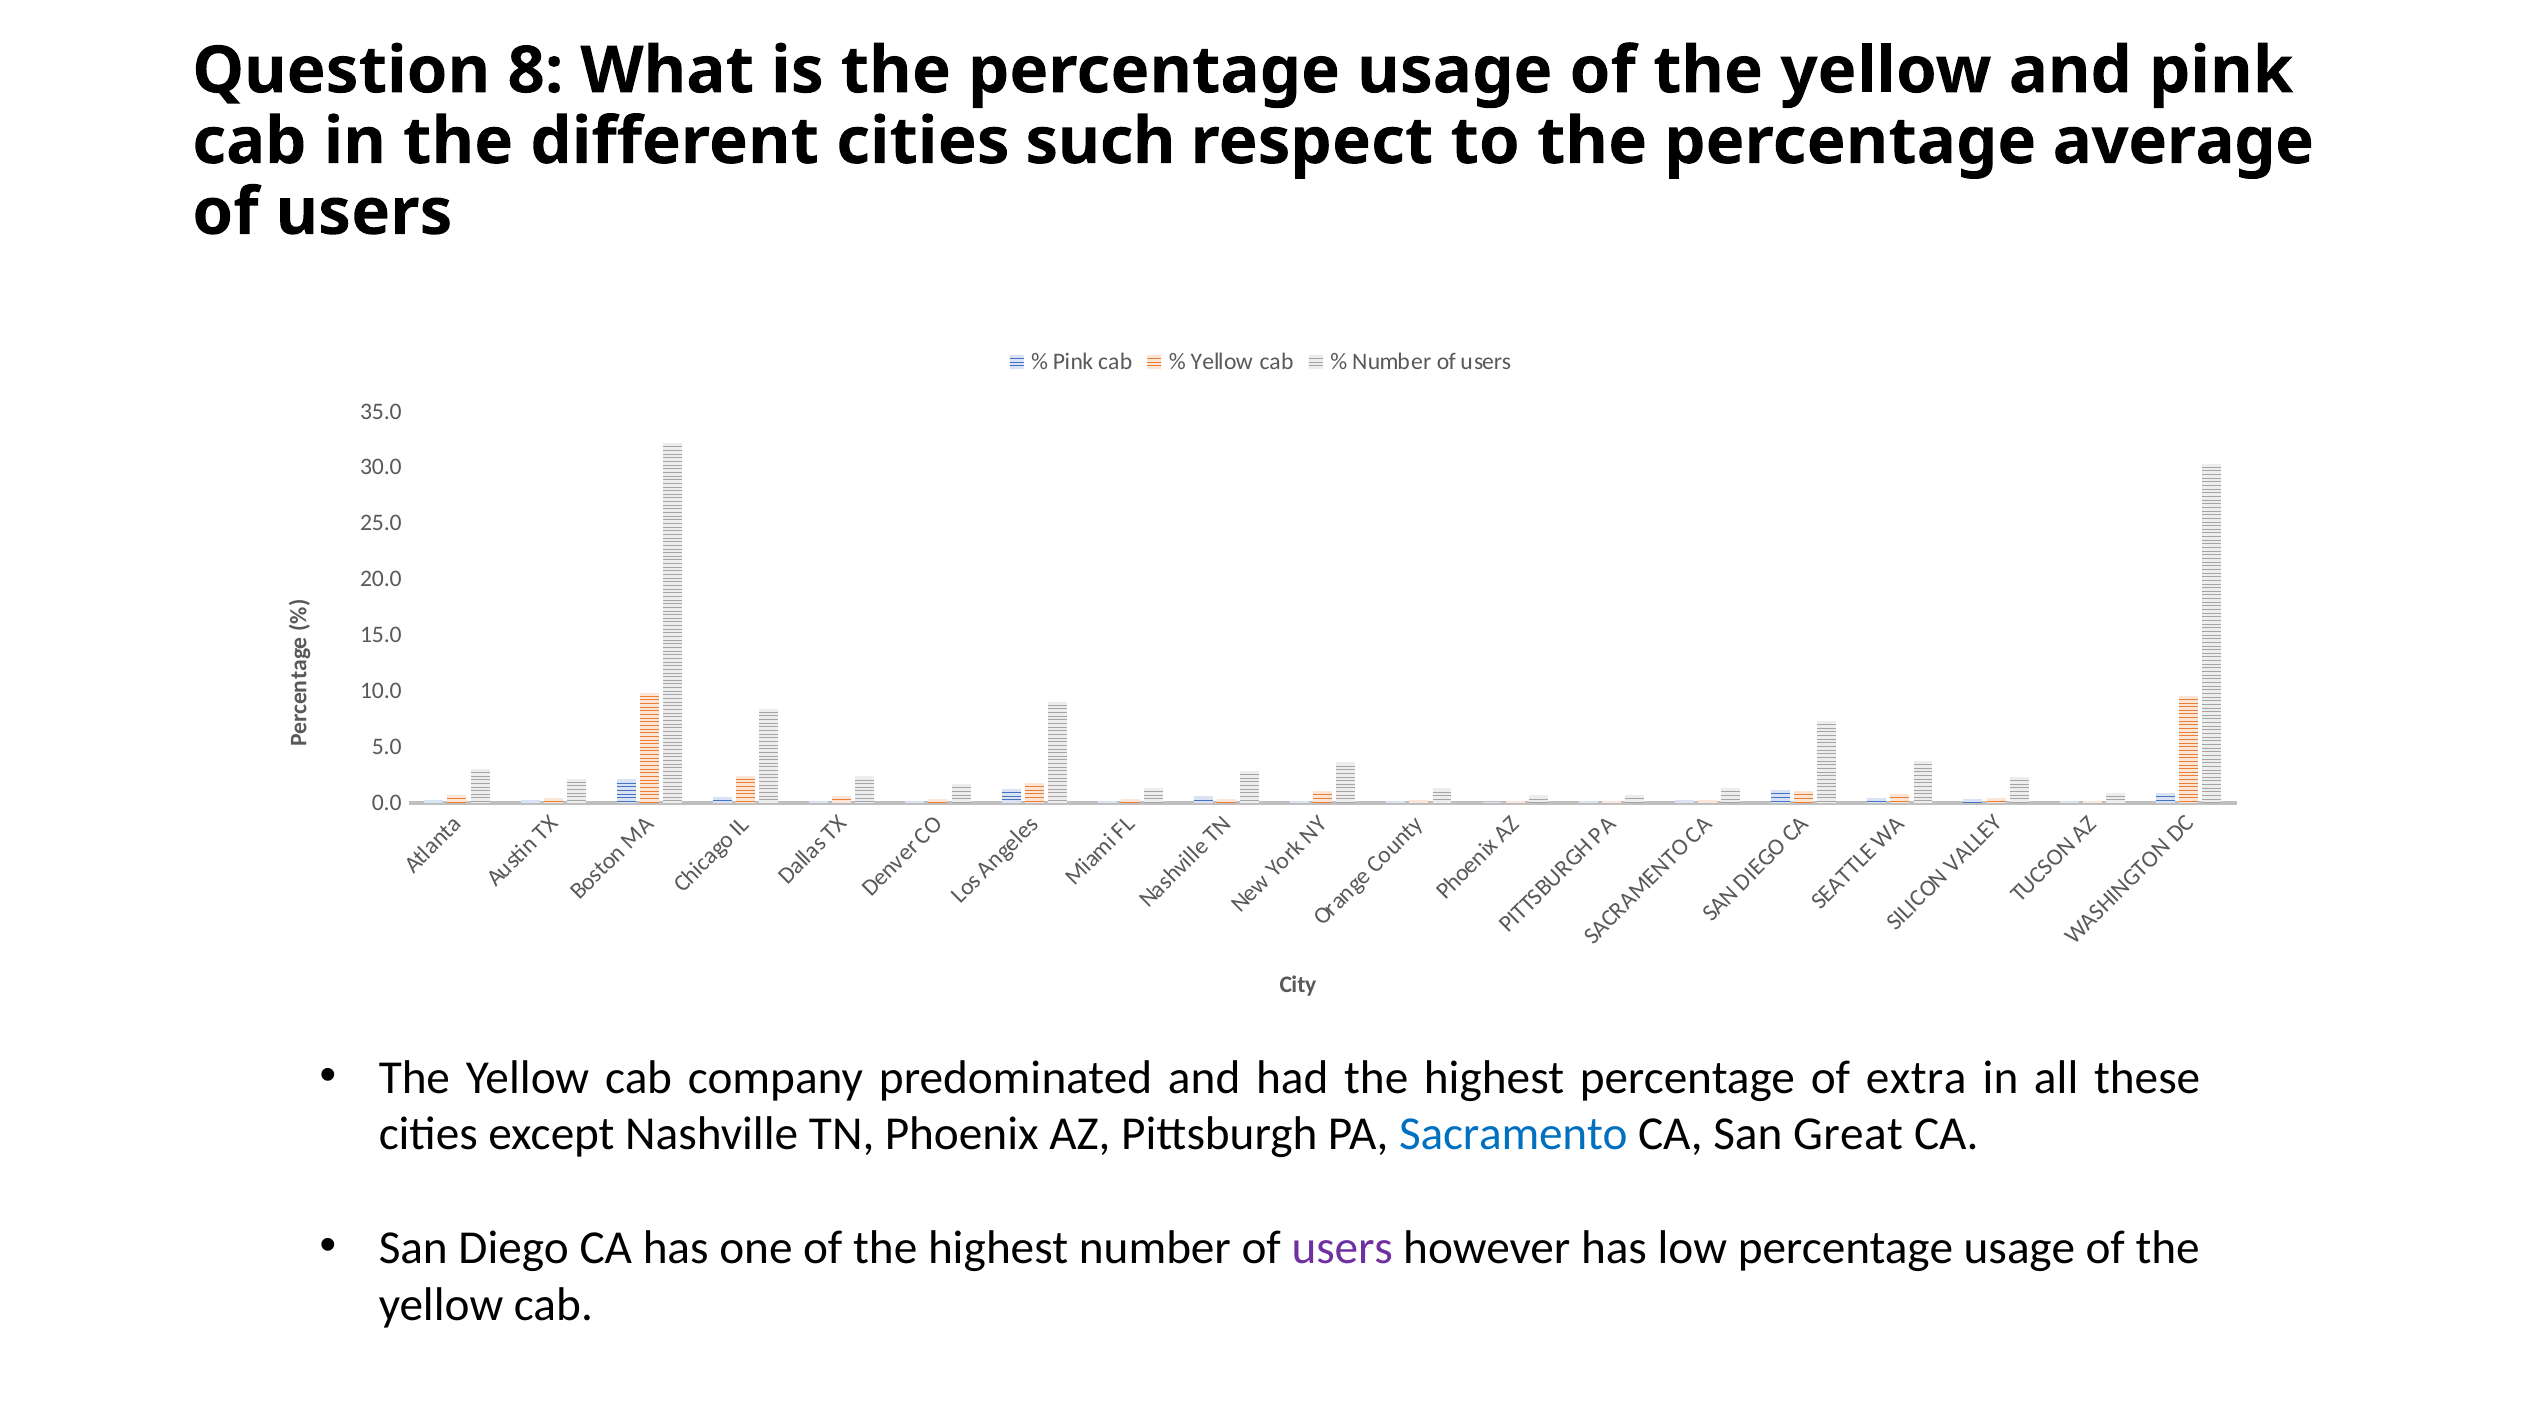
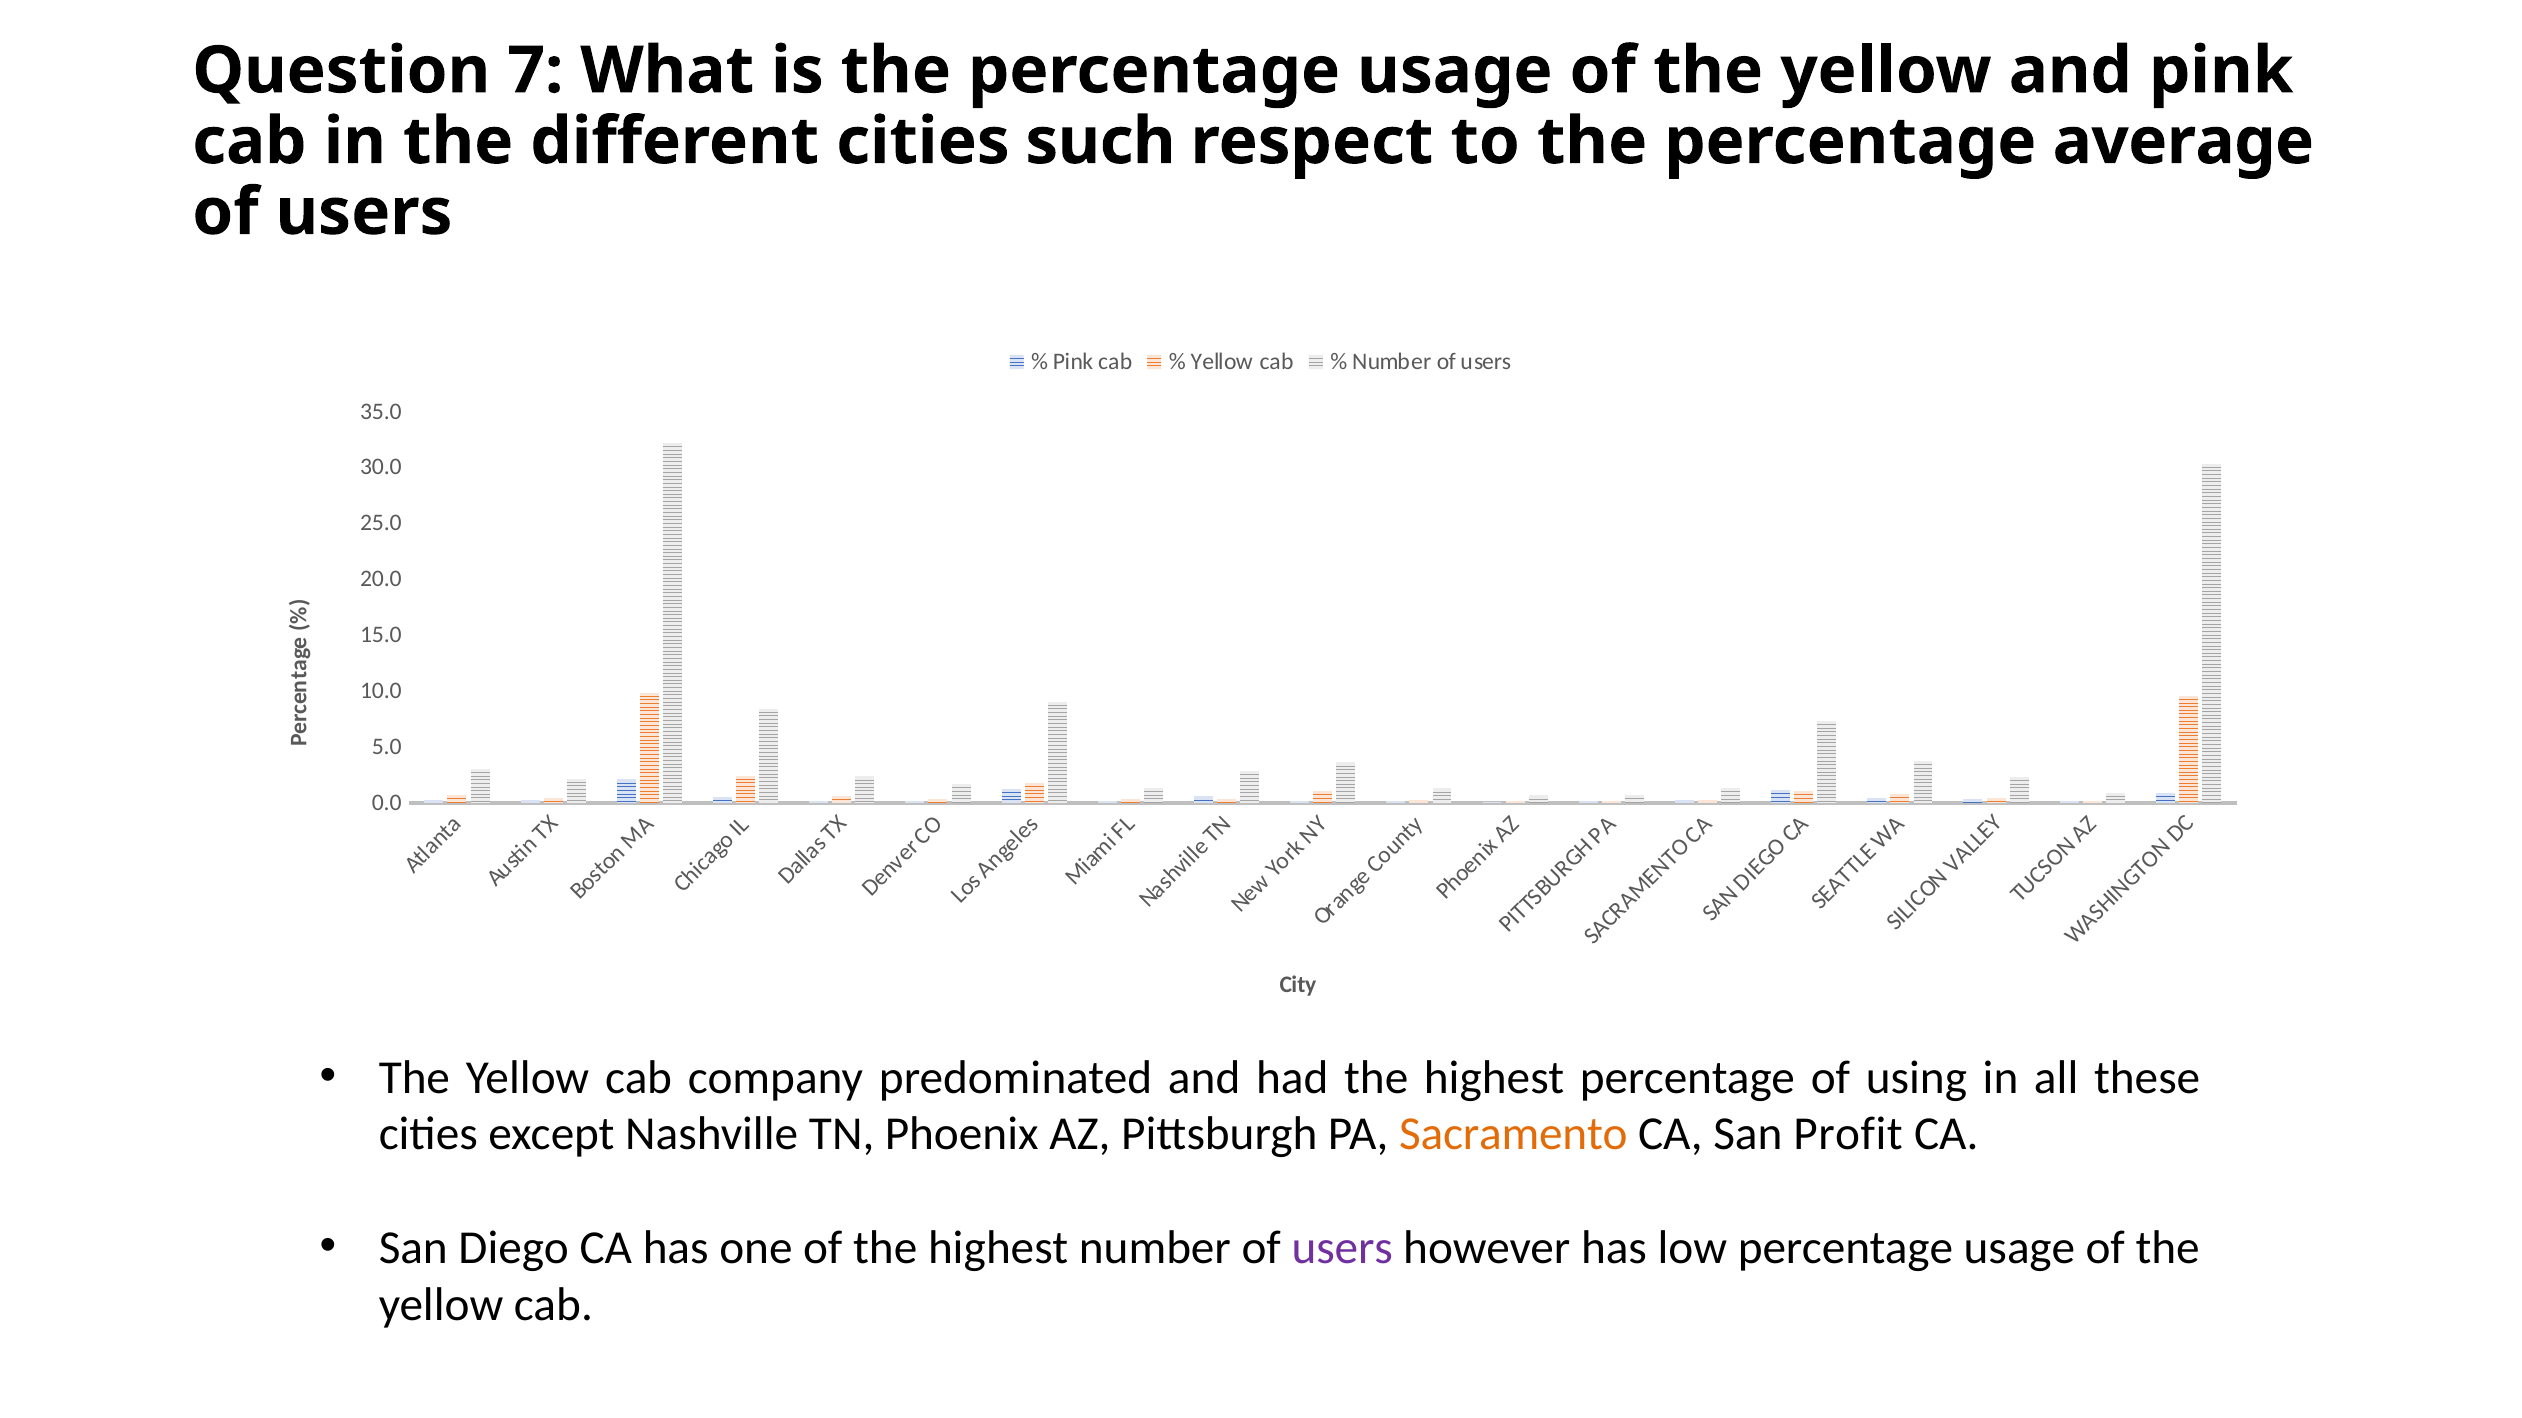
8: 8 -> 7 (535, 71)
extra: extra -> using (1916, 1078)
Sacramento colour: blue -> orange (1513, 1135)
Great: Great -> Profit (1848, 1135)
